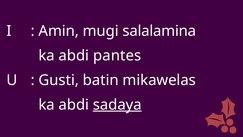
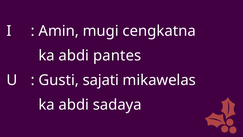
salalamina: salalamina -> cengkatna (159, 31)
batin: batin -> sajati (101, 80)
sadaya underline: present -> none (117, 104)
